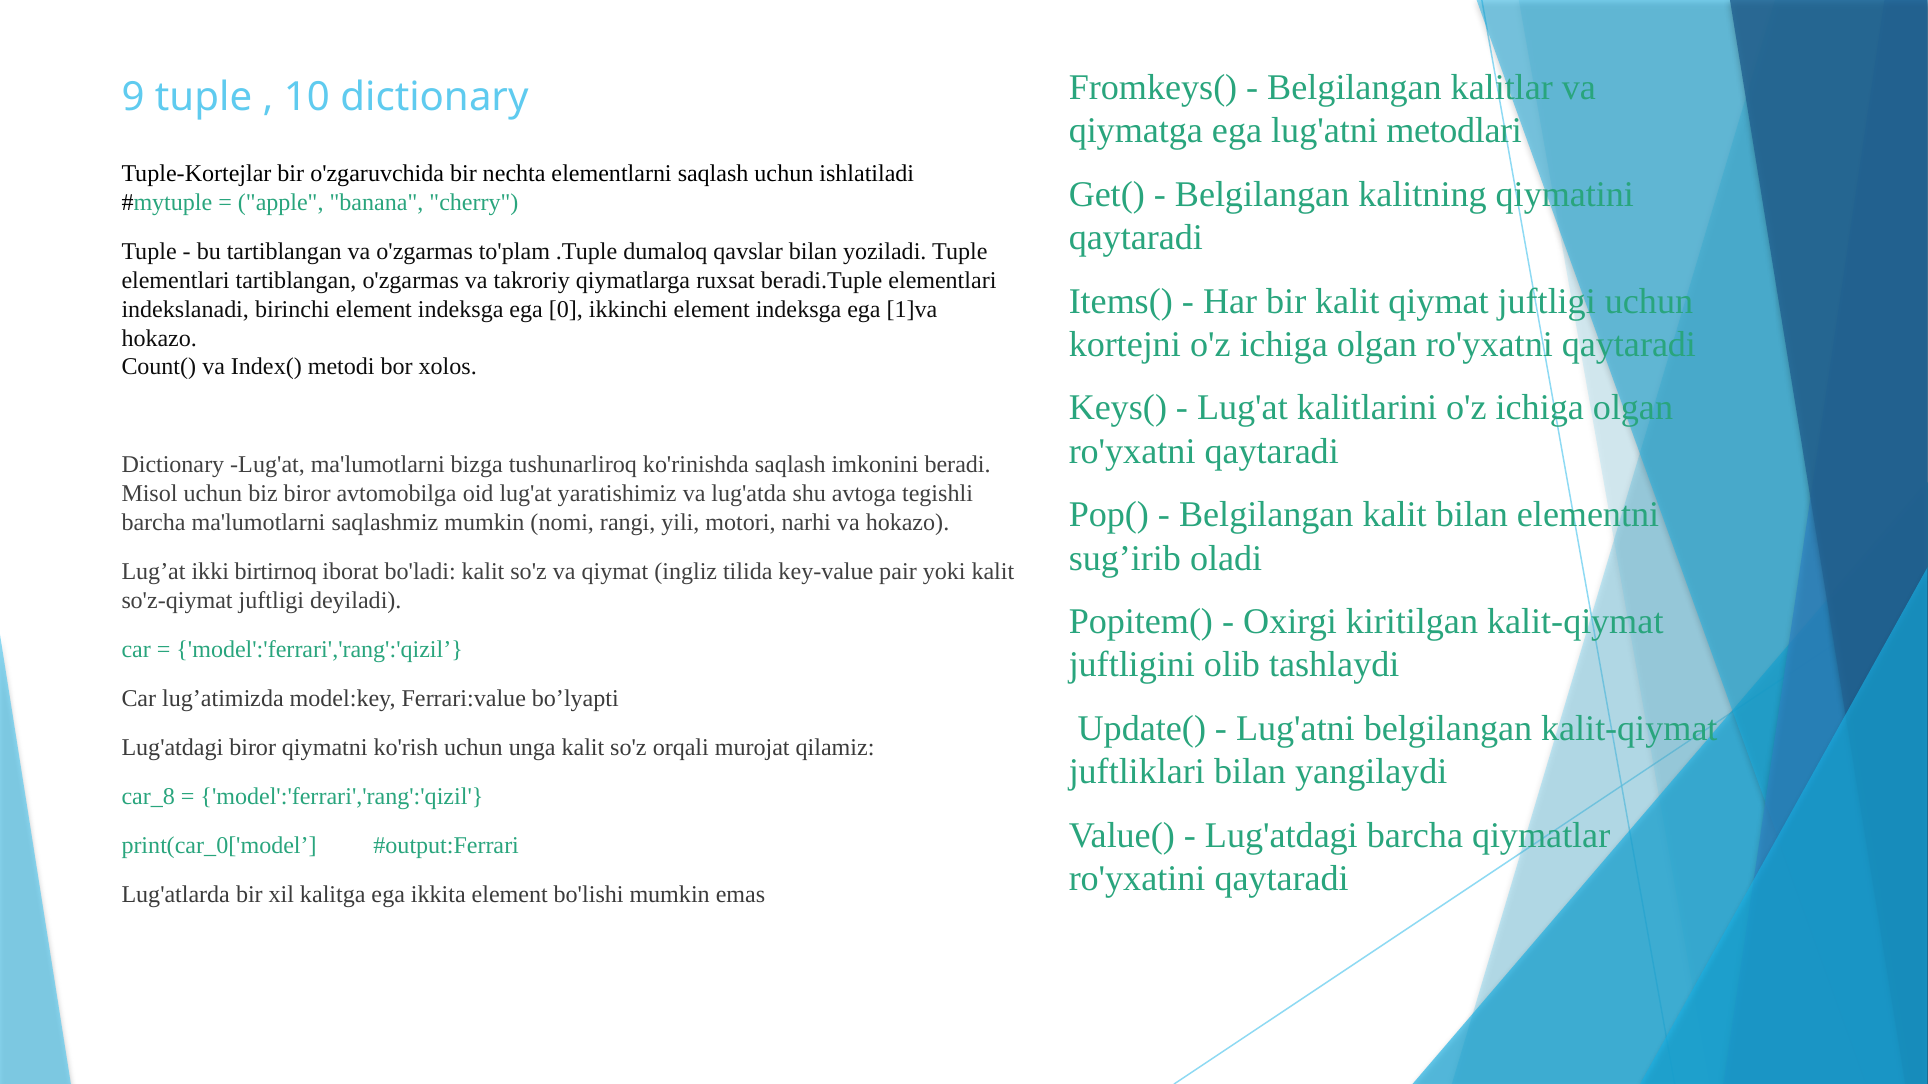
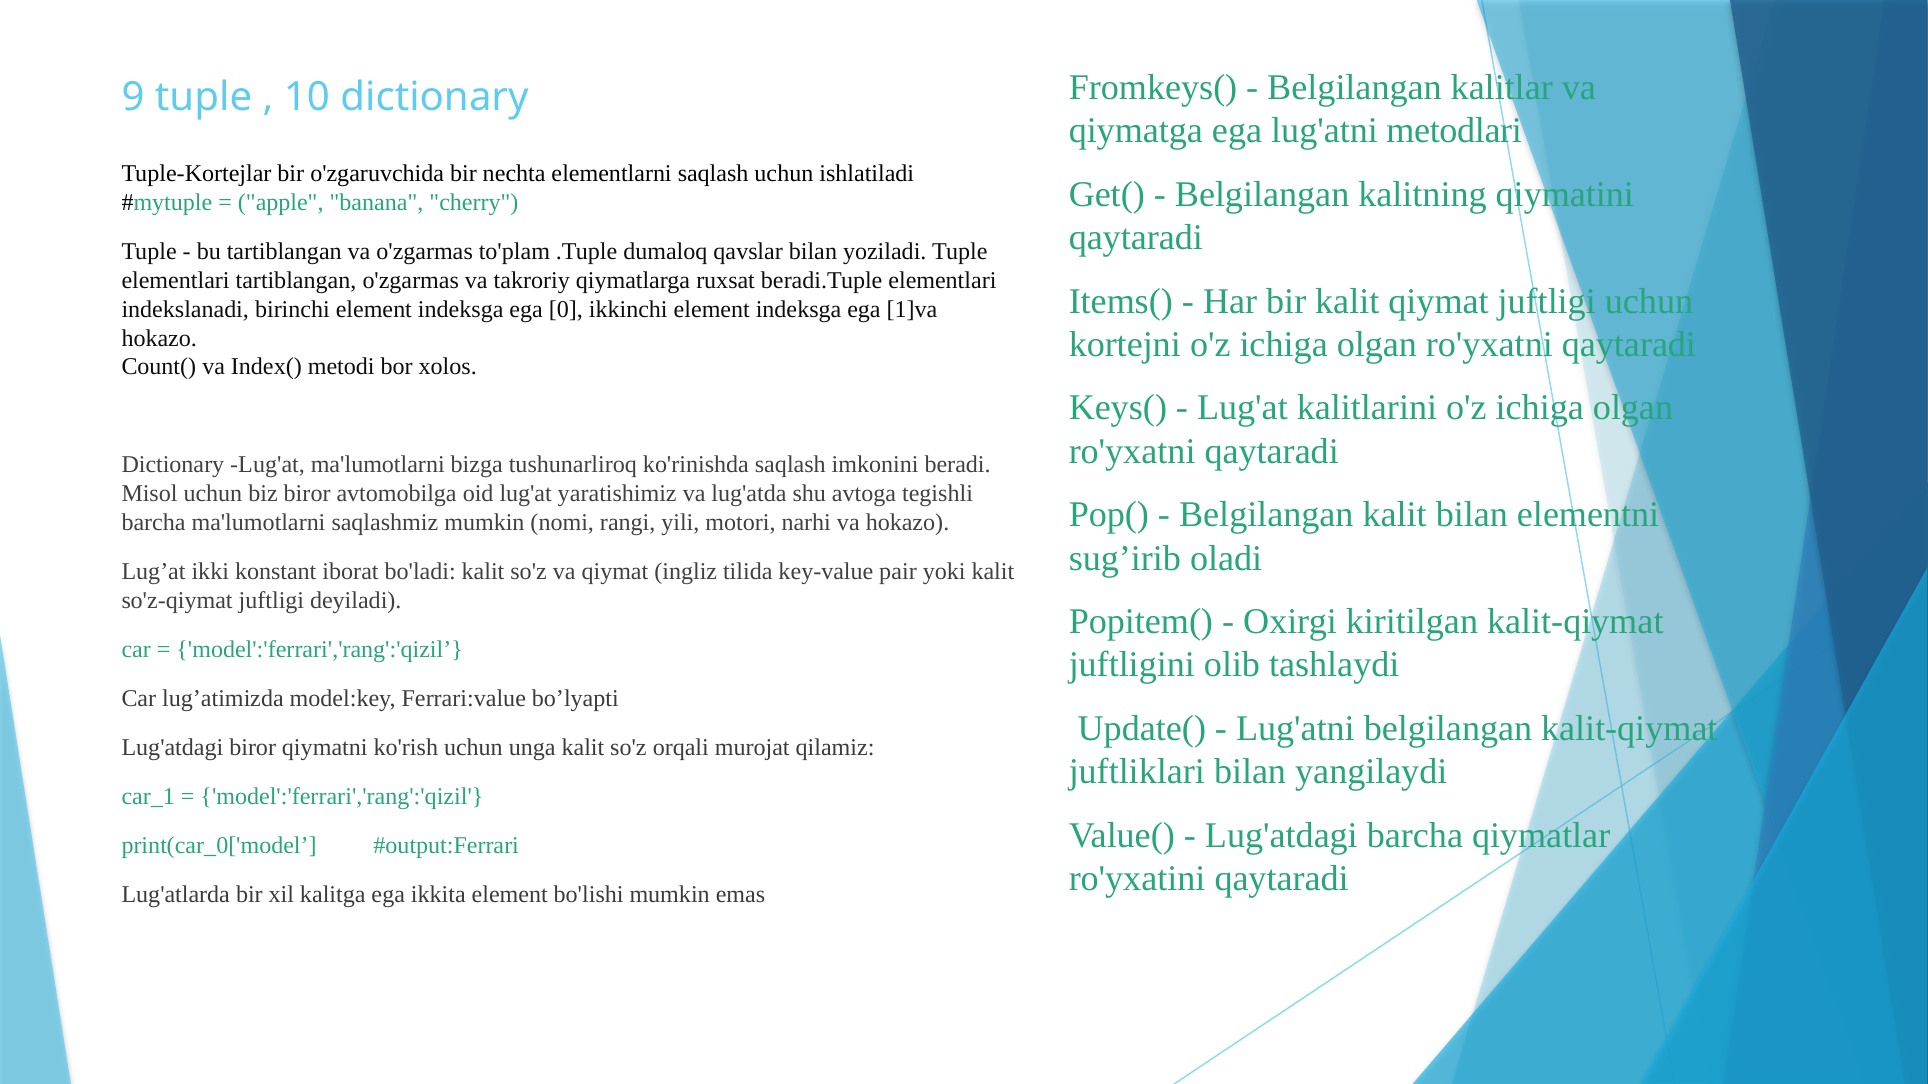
birtirnoq: birtirnoq -> konstant (276, 572)
car_8: car_8 -> car_1 (148, 797)
